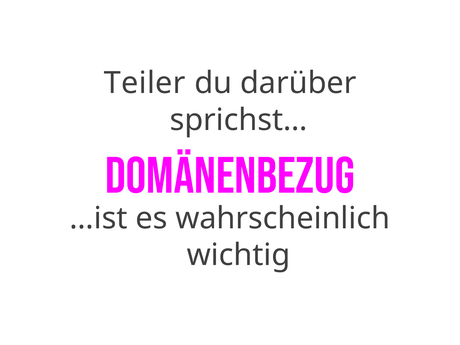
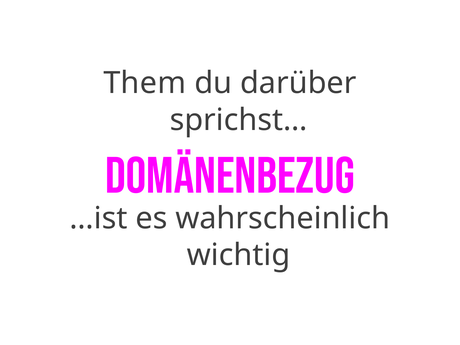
Teiler: Teiler -> Them (145, 83)
